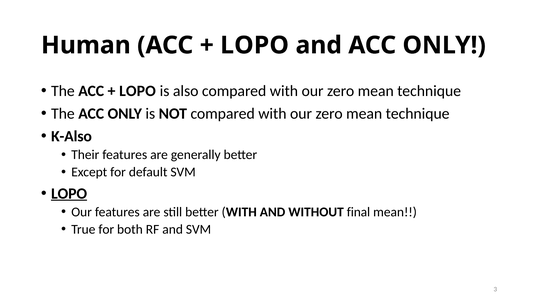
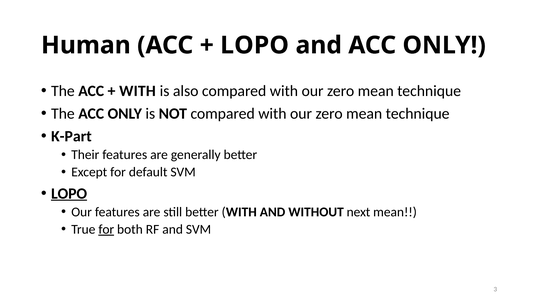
LOPO: LOPO -> WITH (138, 91)
K-Also: K-Also -> K-Part (71, 136)
final: final -> next (358, 212)
for underline: none -> present (106, 229)
